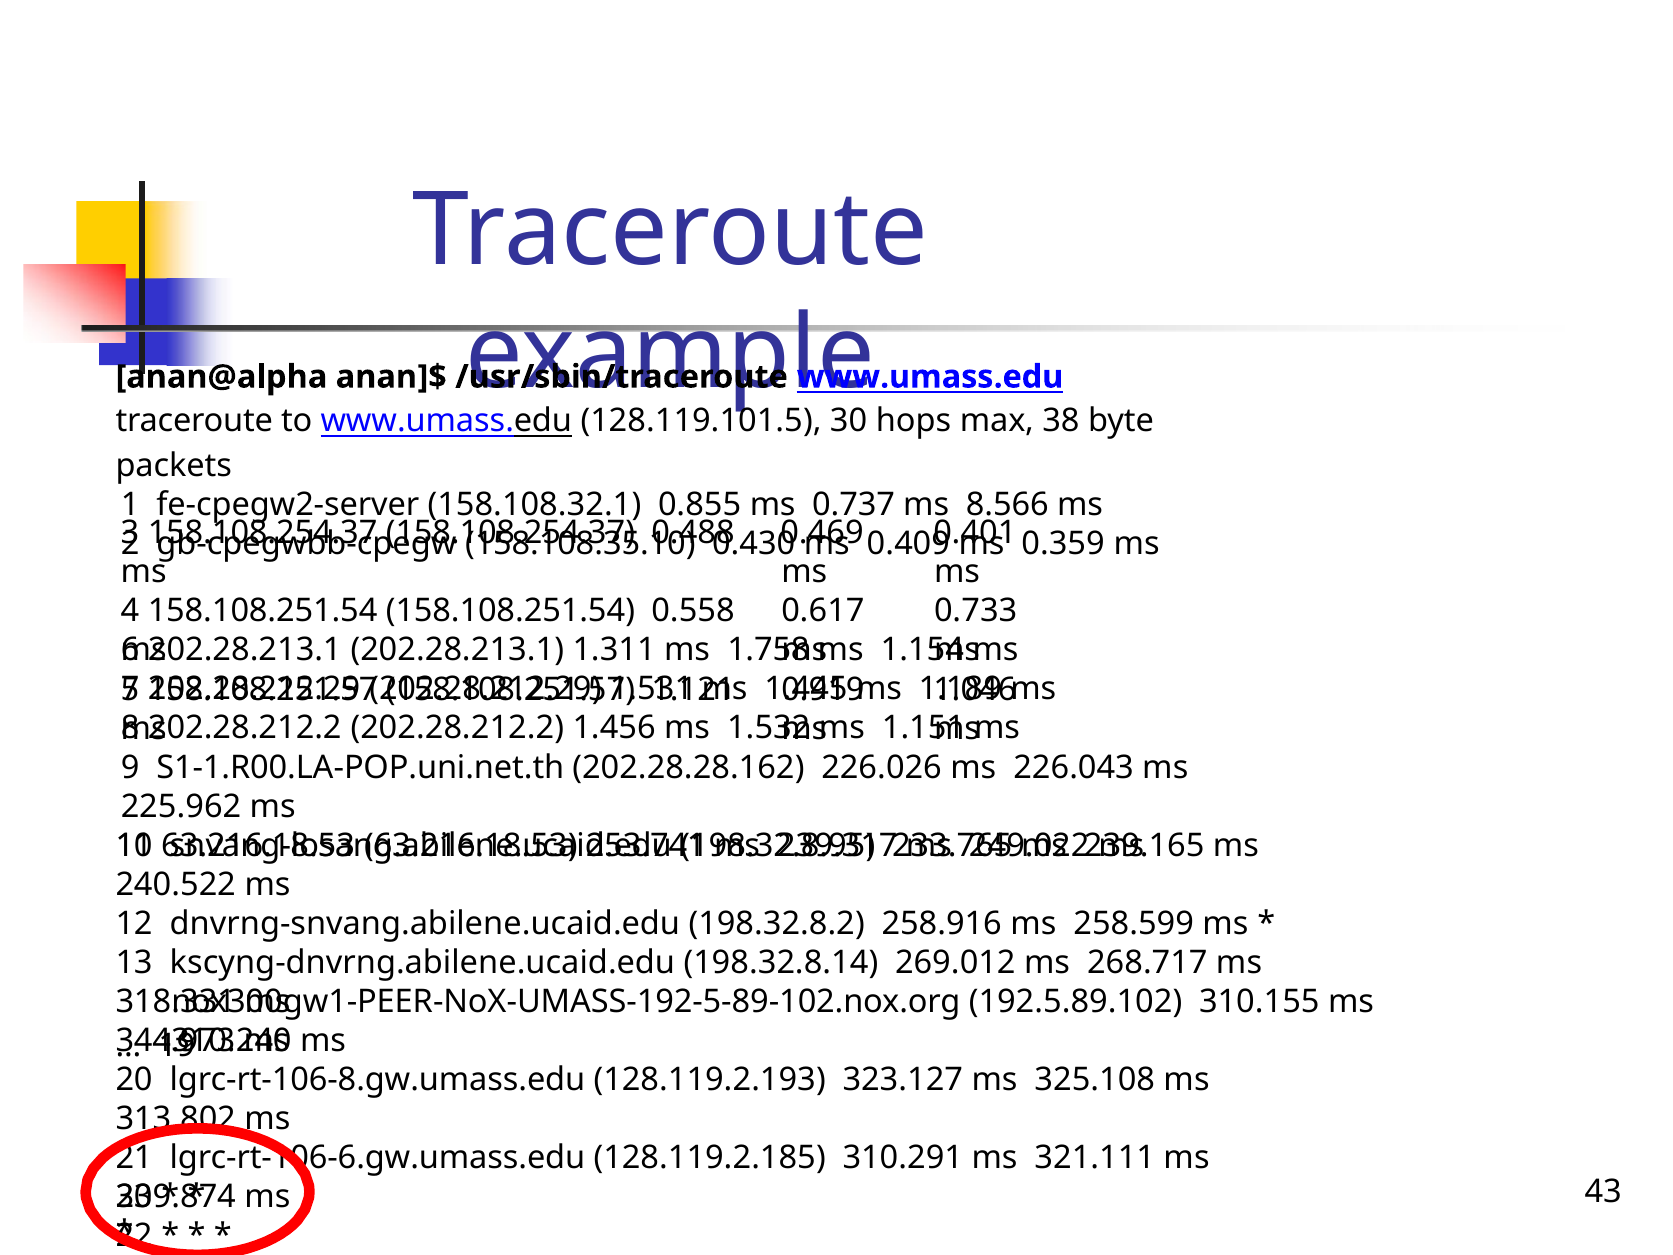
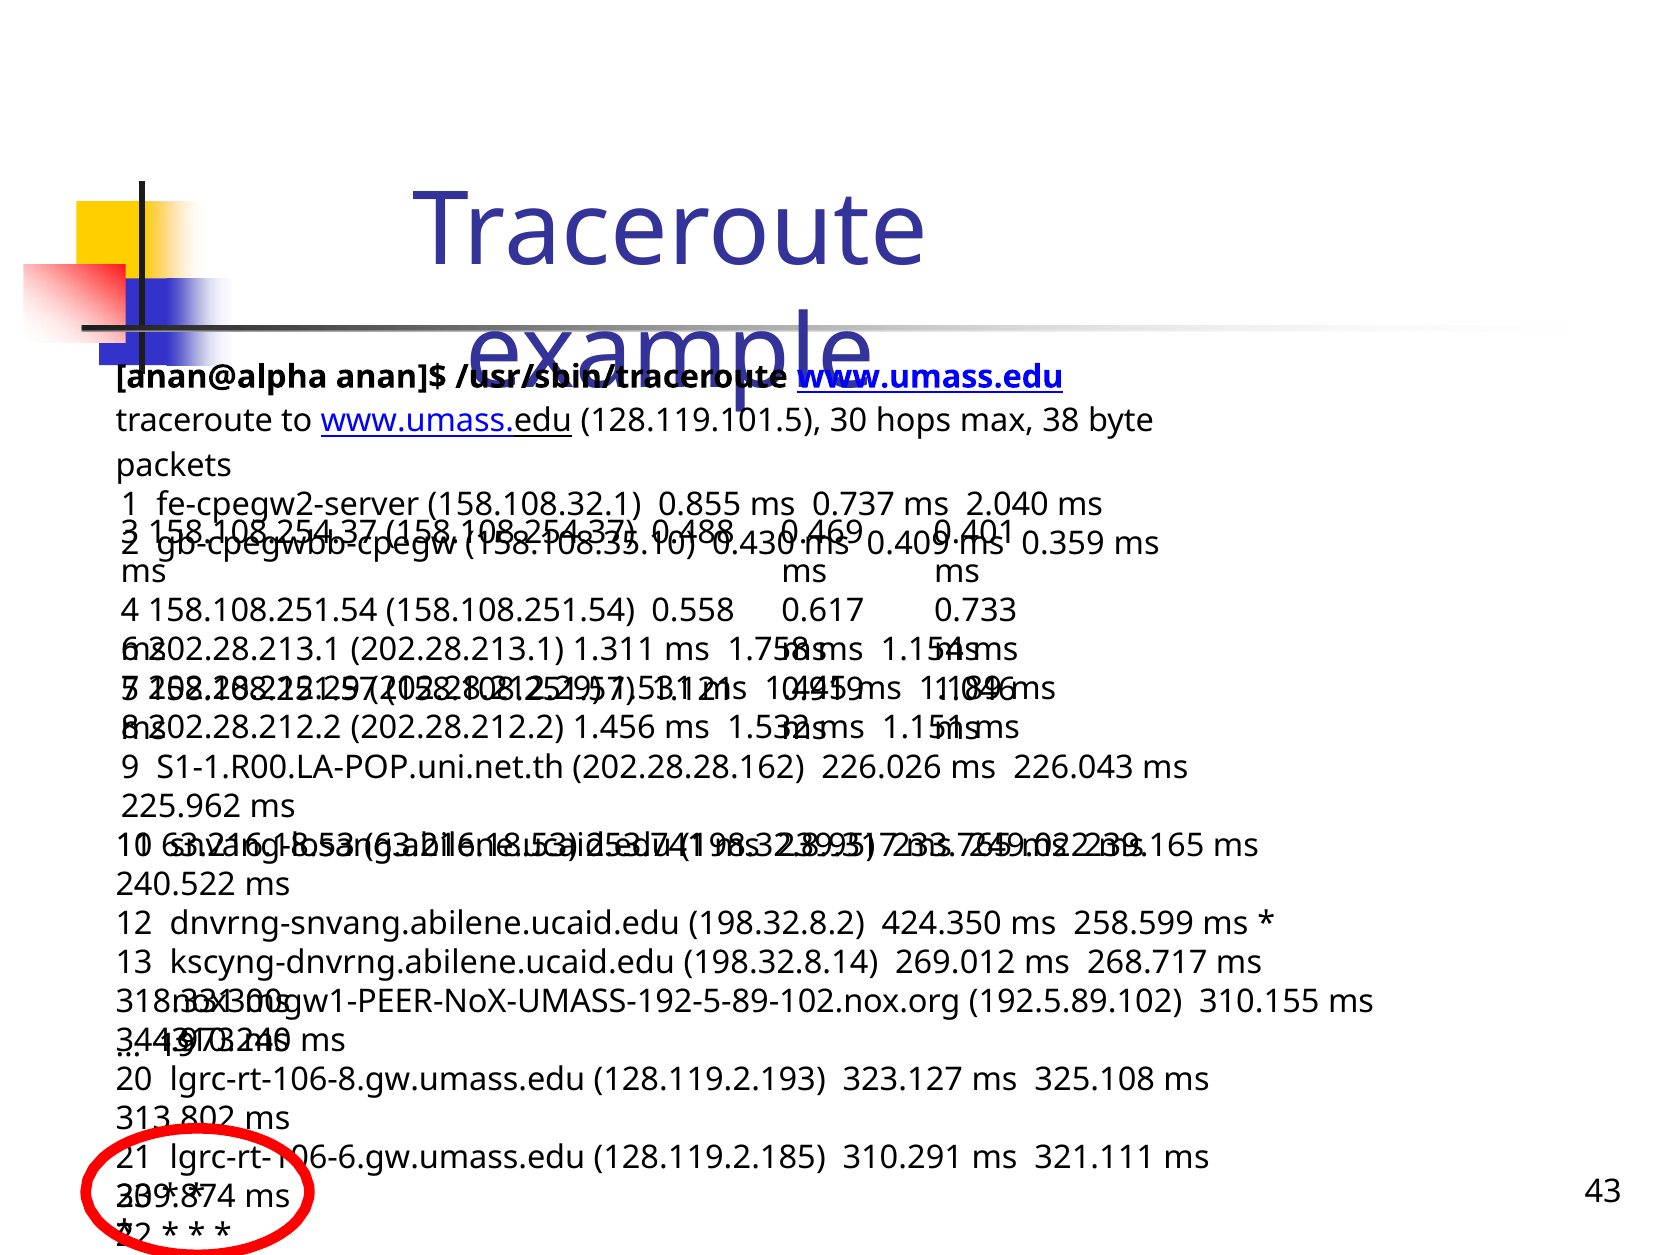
8.566: 8.566 -> 2.040 (1007, 504)
258.916: 258.916 -> 424.350 (942, 923)
